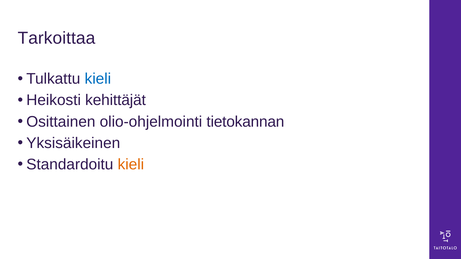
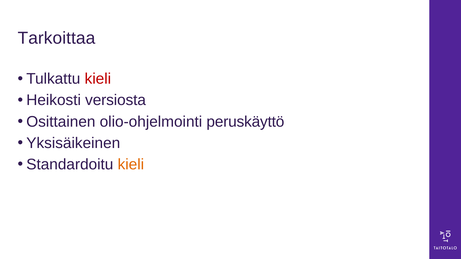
kieli colour: blue -> red (98, 79)
kehittäjät: kehittäjät -> versiosta (116, 100)
tietokannan: tietokannan -> peruskäyttö (245, 122)
